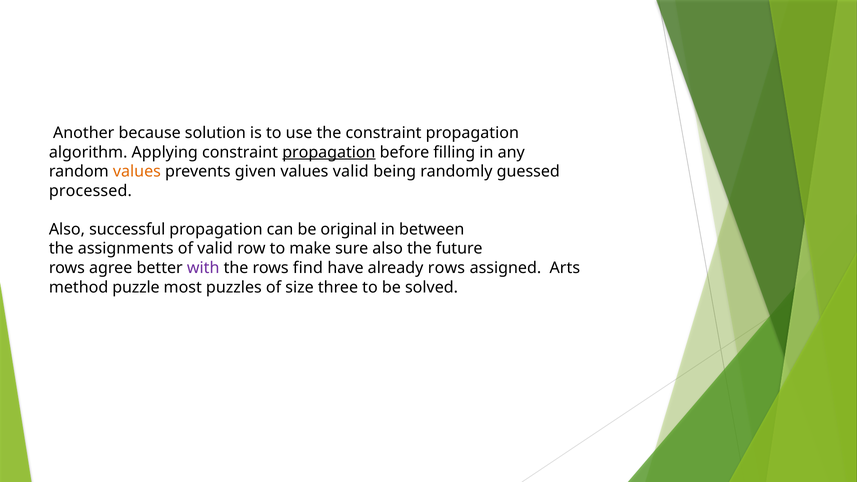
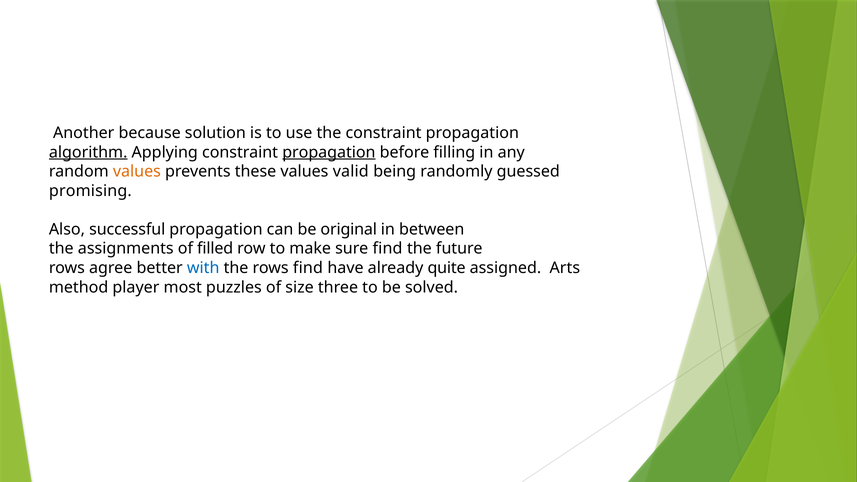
algorithm underline: none -> present (88, 152)
given: given -> these (256, 172)
processed: processed -> promising (90, 191)
of valid: valid -> filled (215, 249)
sure also: also -> find (388, 249)
with colour: purple -> blue (203, 268)
already rows: rows -> quite (447, 268)
puzzle: puzzle -> player (136, 287)
